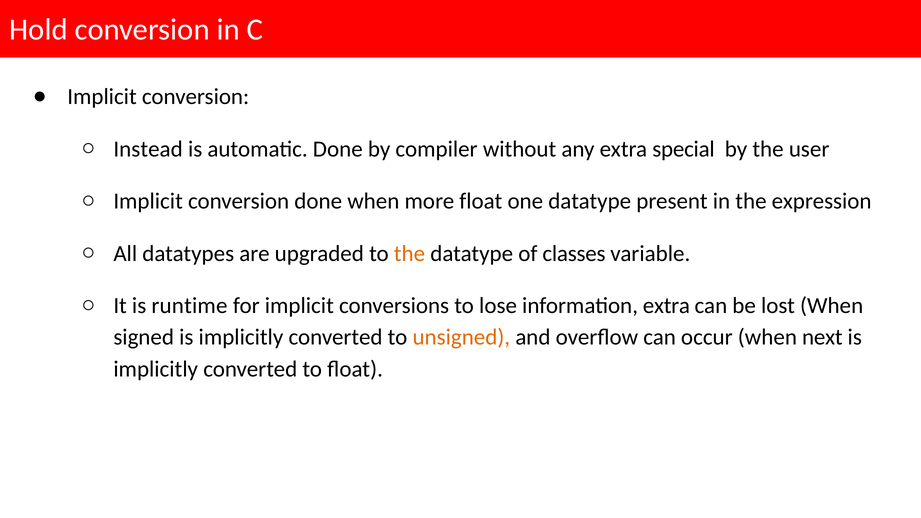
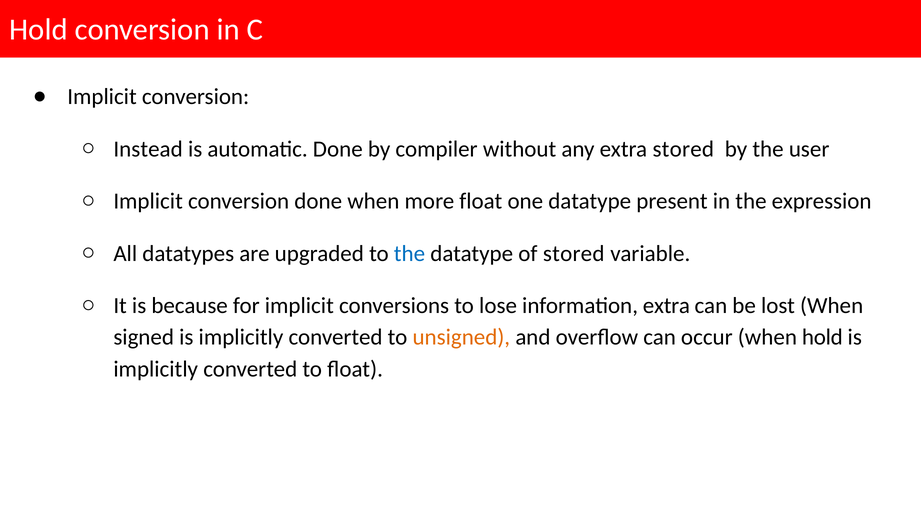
extra special: special -> stored (683, 149)
the colour: orange -> blue (409, 253)
of classes: classes -> stored (574, 253)
runtime: runtime -> because (190, 306)
when next: next -> hold (822, 337)
